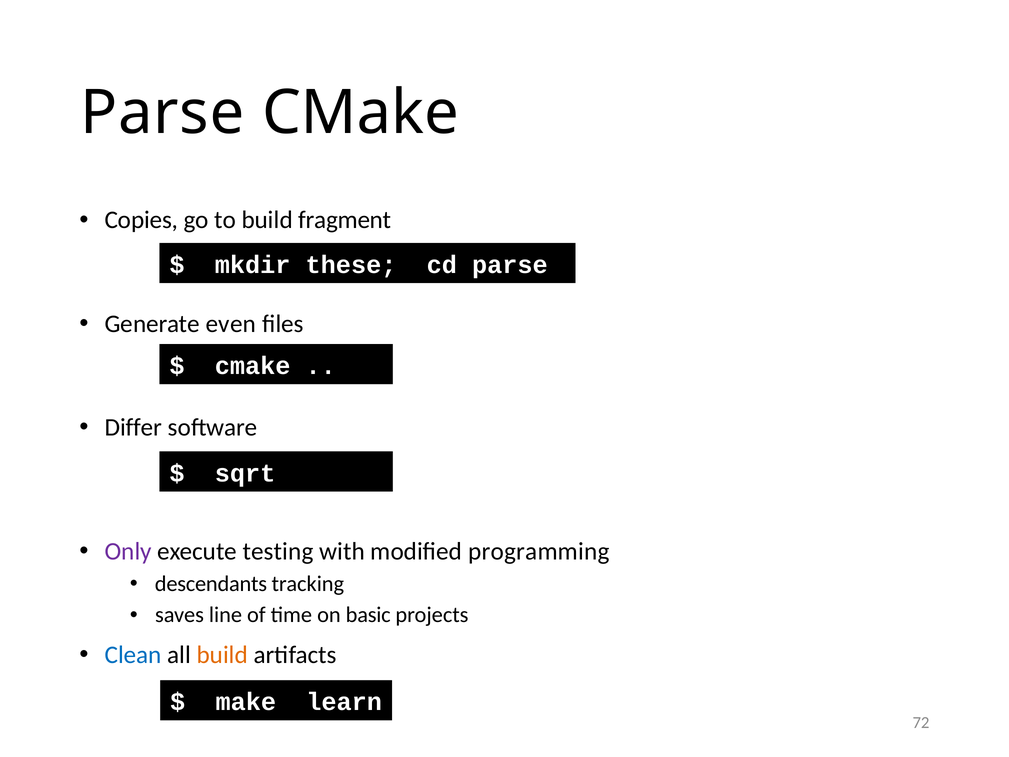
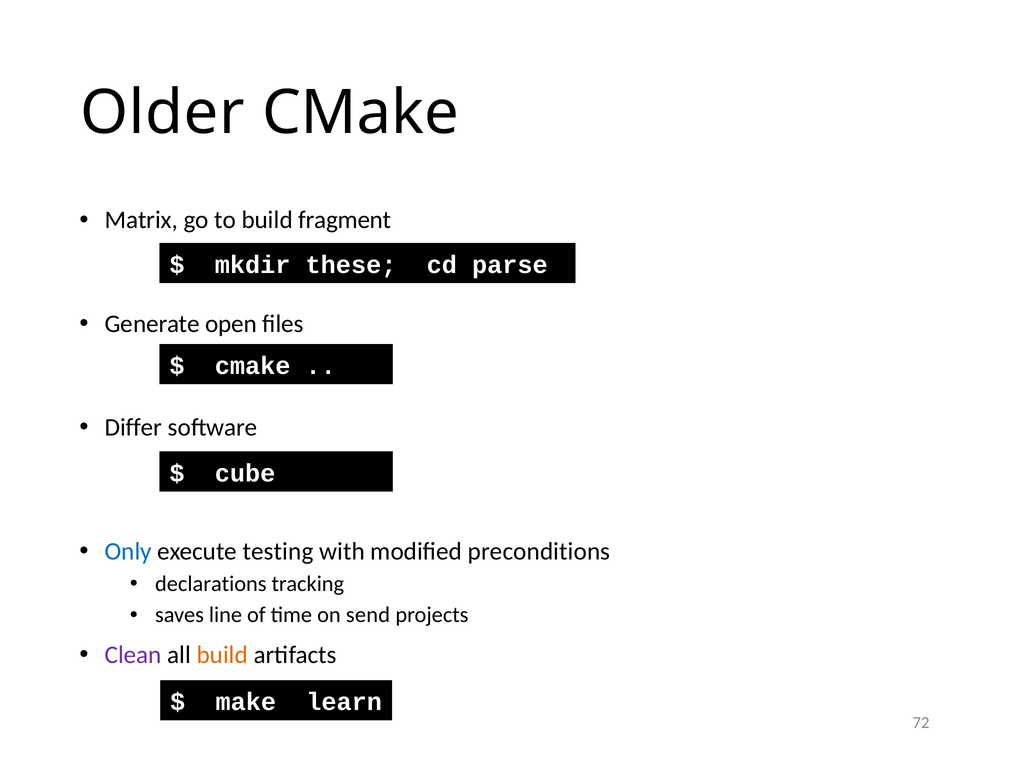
Parse: Parse -> Older (162, 113)
Copies: Copies -> Matrix (141, 220)
even: even -> open (231, 324)
sqrt: sqrt -> cube (245, 473)
Only colour: purple -> blue (128, 551)
programming: programming -> preconditions (539, 551)
descendants: descendants -> declarations (211, 584)
basic: basic -> send (368, 615)
Clean colour: blue -> purple (133, 655)
